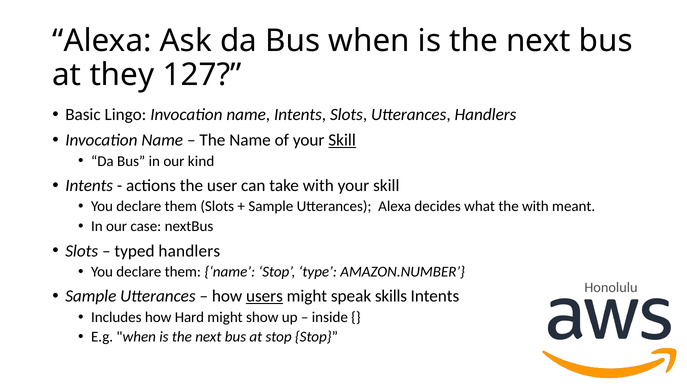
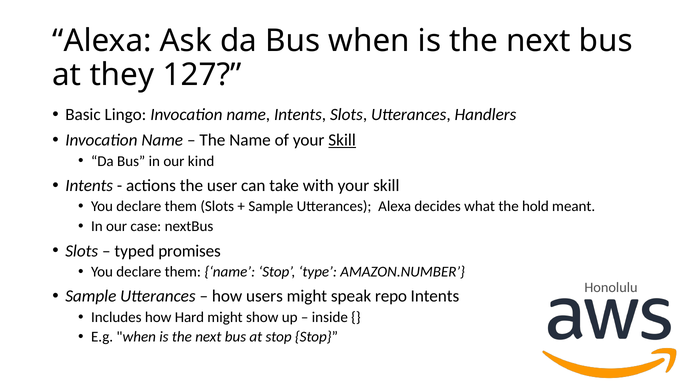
the with: with -> hold (535, 207)
typed handlers: handlers -> promises (190, 251)
users underline: present -> none (264, 297)
skills: skills -> repo (391, 297)
